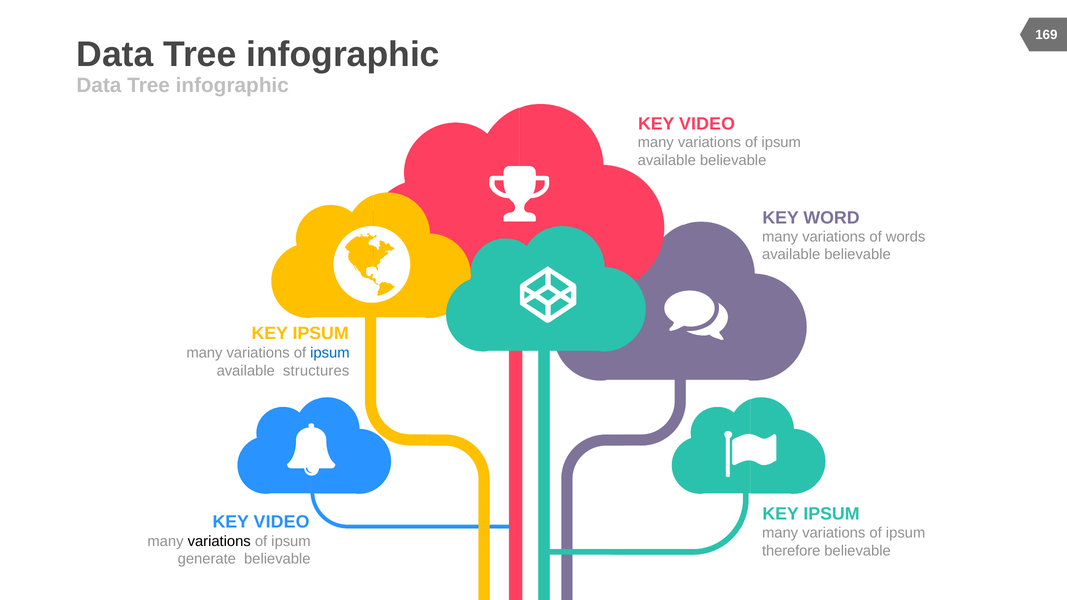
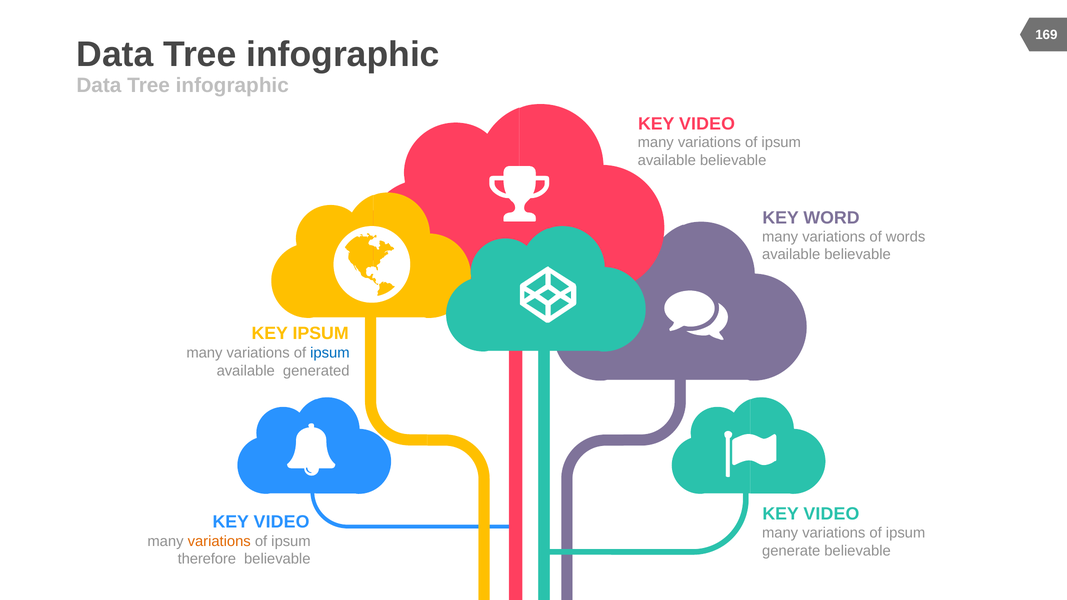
structures: structures -> generated (316, 371)
IPSUM: IPSUM -> VIDEO (831, 514)
variations colour: black -> orange (219, 541)
therefore: therefore -> generate (791, 551)
generate: generate -> therefore (207, 559)
